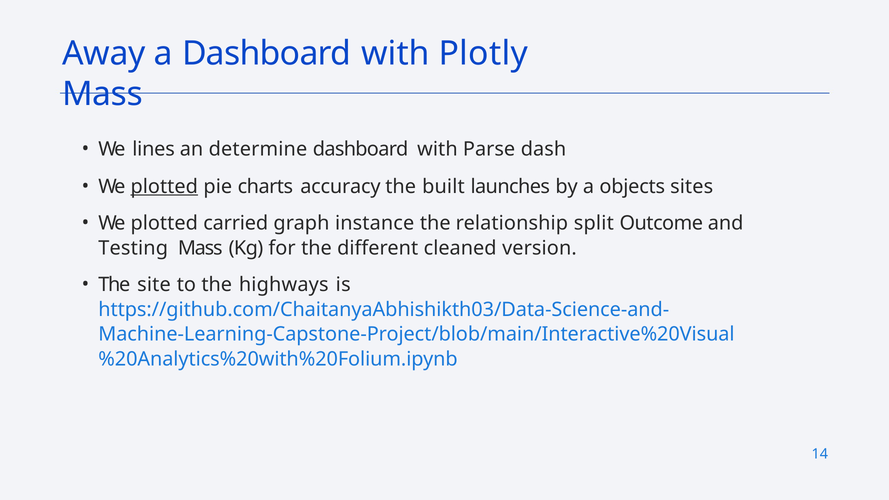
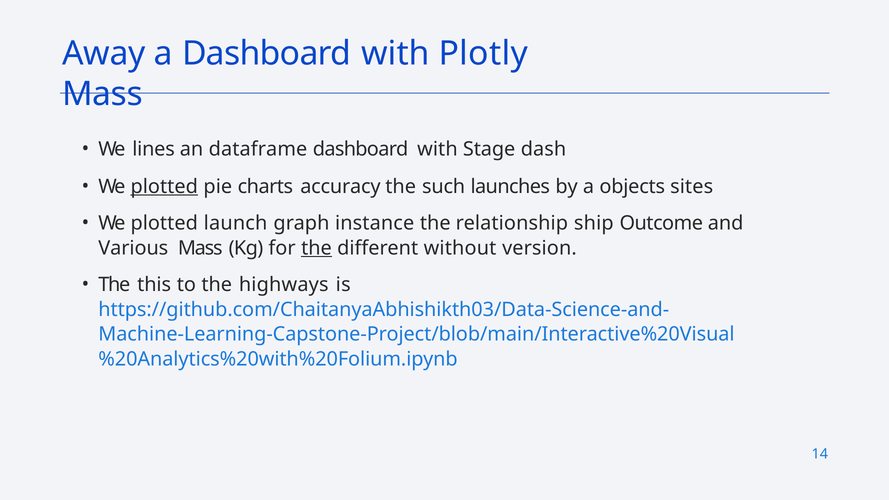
determine: determine -> dataframe (258, 149)
Parse: Parse -> Stage (489, 149)
built: built -> such (444, 187)
carried: carried -> launch (236, 223)
split: split -> ship (594, 223)
Testing: Testing -> Various (133, 248)
the underline: none -> present (316, 248)
cleaned: cleaned -> without (460, 248)
site: site -> this (154, 285)
